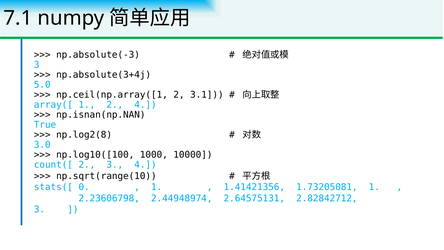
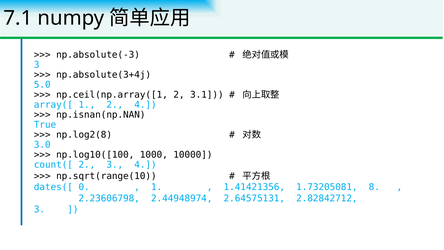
stats([: stats([ -> dates([ (53, 187)
1.73205081 1: 1 -> 8 (374, 187)
